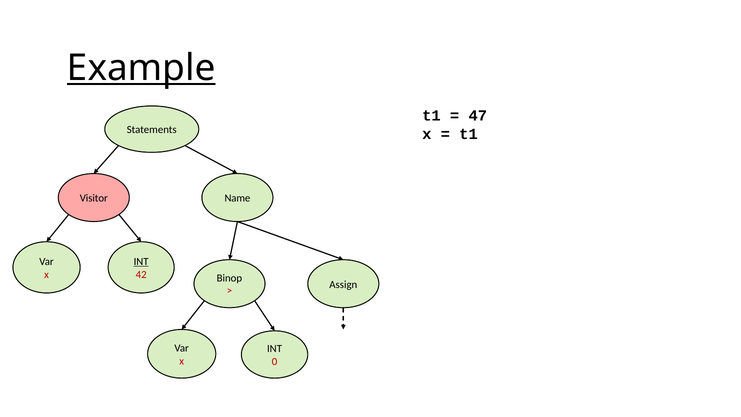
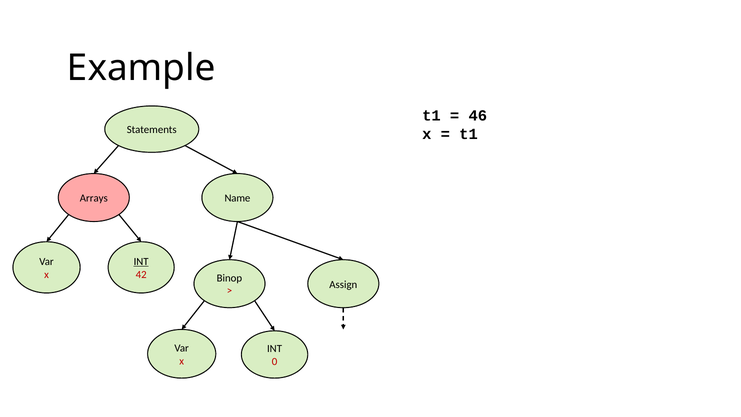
Example underline: present -> none (141, 68)
47: 47 -> 46 (478, 116)
Visitor: Visitor -> Arrays (94, 198)
